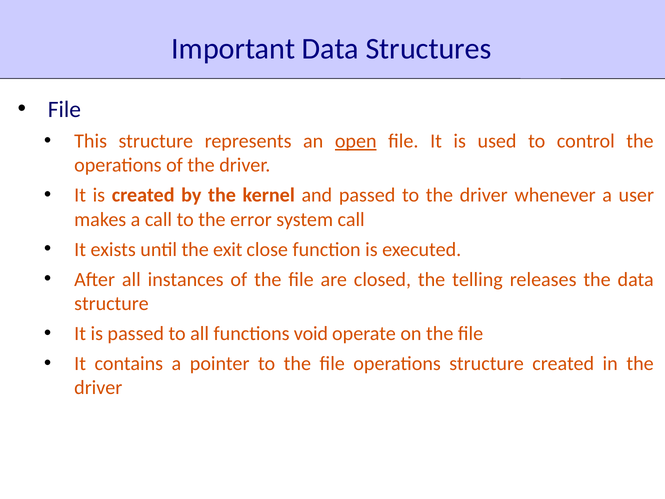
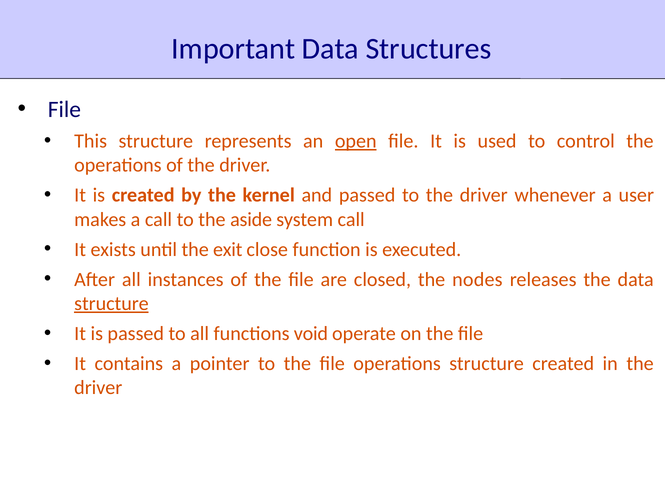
error: error -> aside (251, 219)
telling: telling -> nodes (477, 279)
structure underline: none -> present (111, 303)
